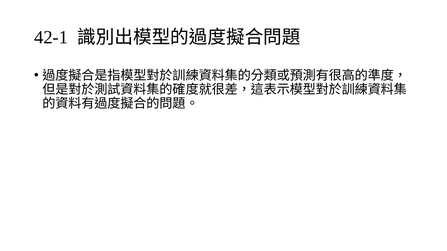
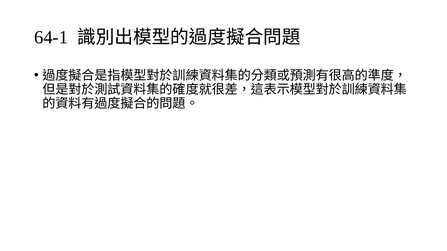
42-1: 42-1 -> 64-1 (51, 38)
